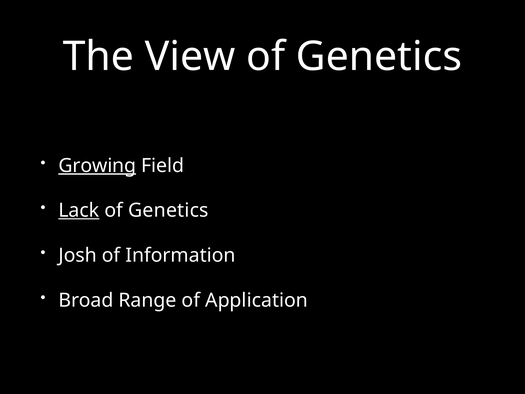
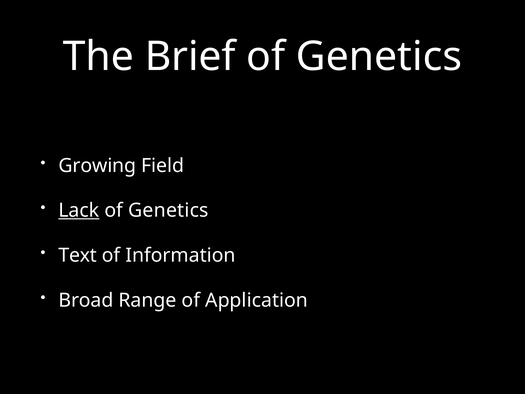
View: View -> Brief (190, 57)
Growing underline: present -> none (97, 165)
Josh: Josh -> Text (78, 255)
